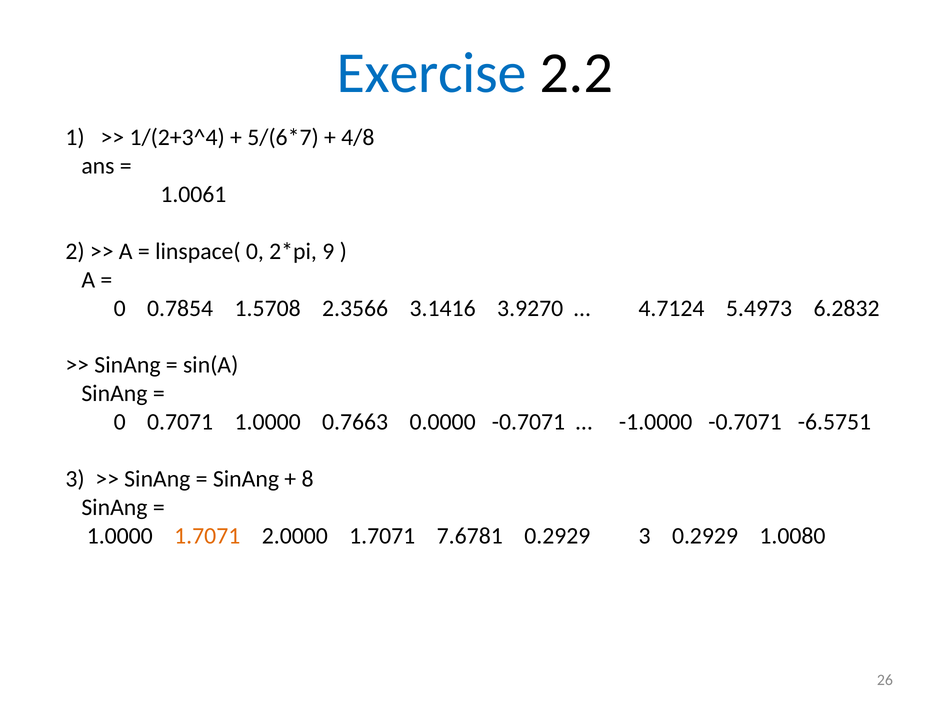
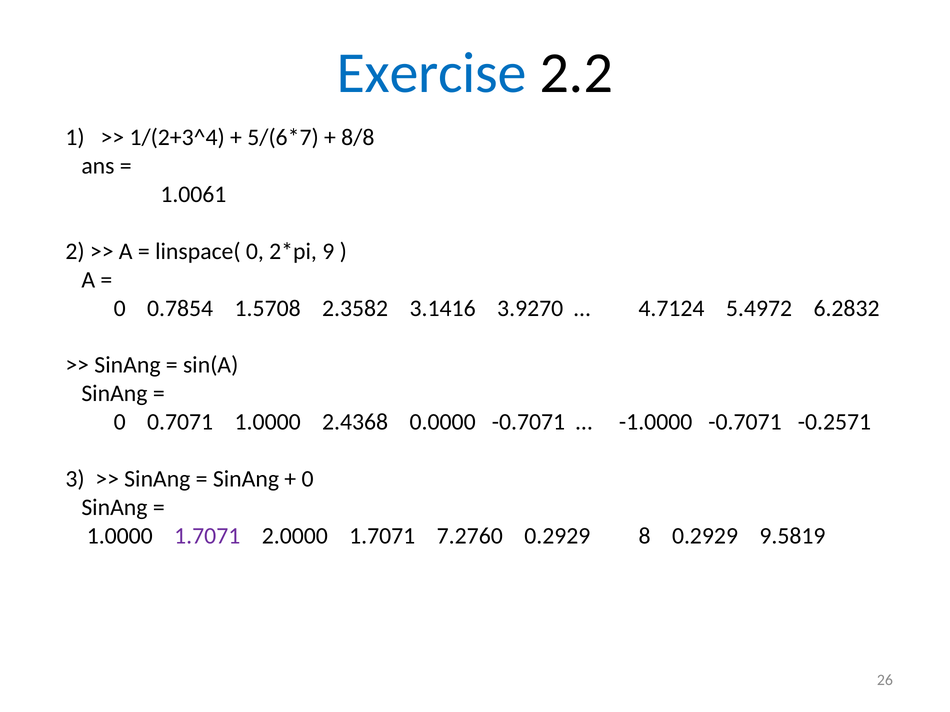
4/8: 4/8 -> 8/8 (358, 137)
2.3566: 2.3566 -> 2.3582 (355, 308)
5.4973: 5.4973 -> 5.4972 (759, 308)
0.7663: 0.7663 -> 2.4368 (355, 422)
-6.5751: -6.5751 -> -0.2571 (834, 422)
8: 8 -> 0 (308, 479)
1.7071 colour: orange -> purple (207, 536)
7.6781: 7.6781 -> 7.2760 (470, 536)
0.2929 3: 3 -> 8 (645, 536)
1.0080: 1.0080 -> 9.5819 (792, 536)
